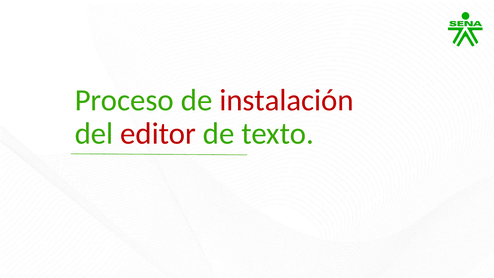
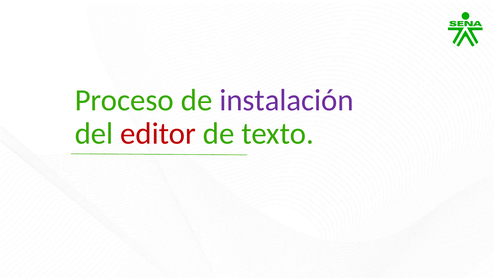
instalación colour: red -> purple (286, 100)
